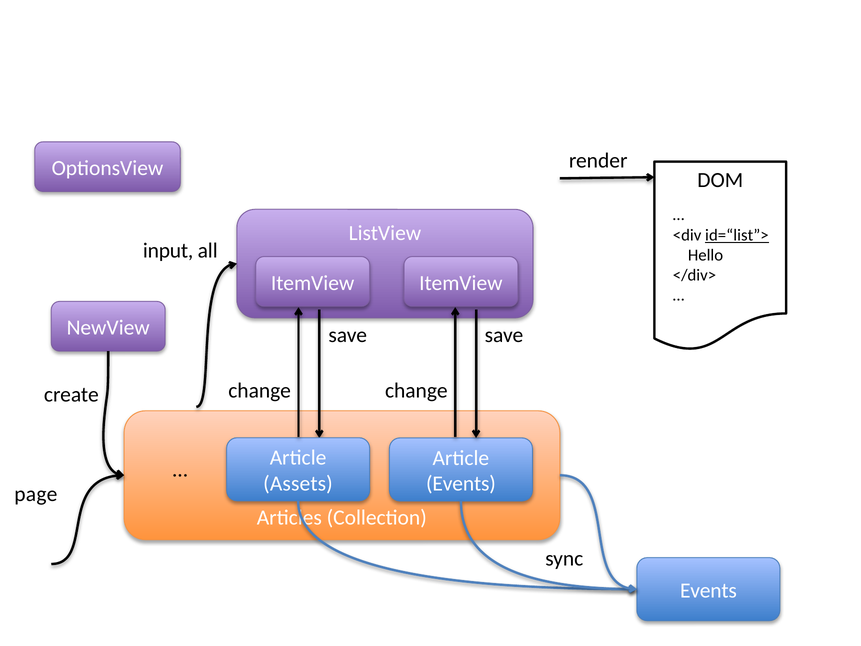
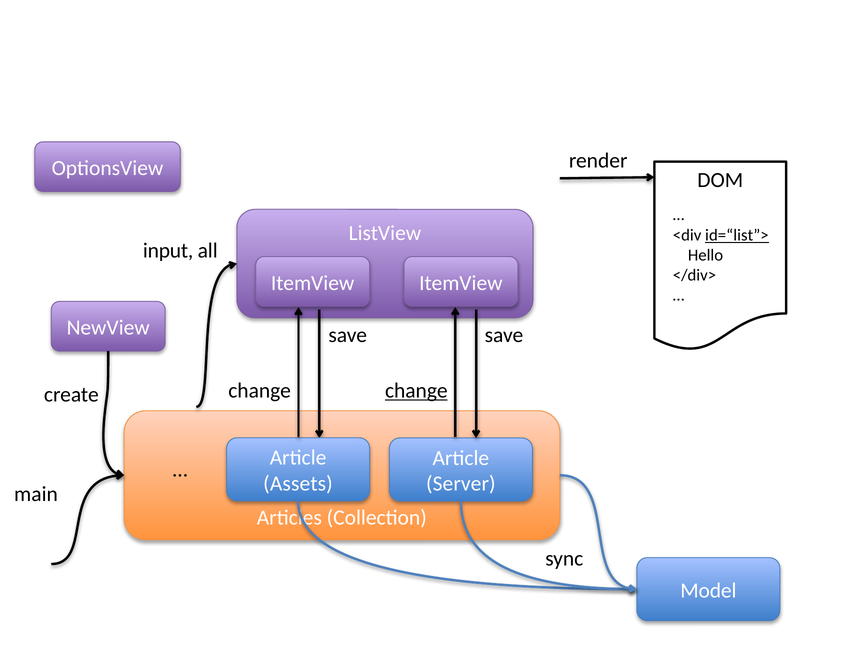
change underline: none -> present (416, 391)
Events: Events -> Server (461, 484)
page: page -> main (36, 494)
Events: Events -> Model (708, 590)
